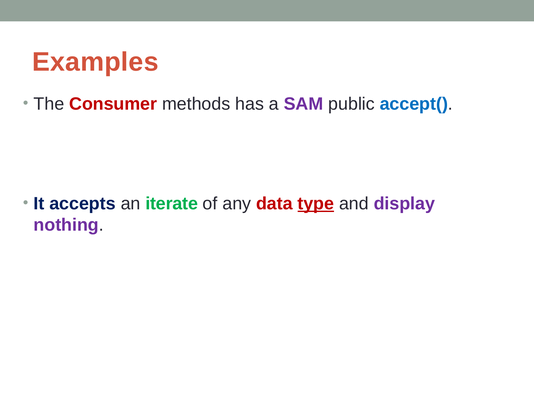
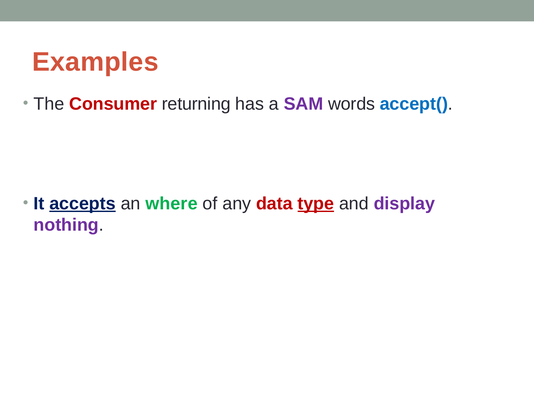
methods: methods -> returning (196, 104)
public: public -> words (352, 104)
accepts underline: none -> present (83, 203)
iterate: iterate -> where (172, 203)
